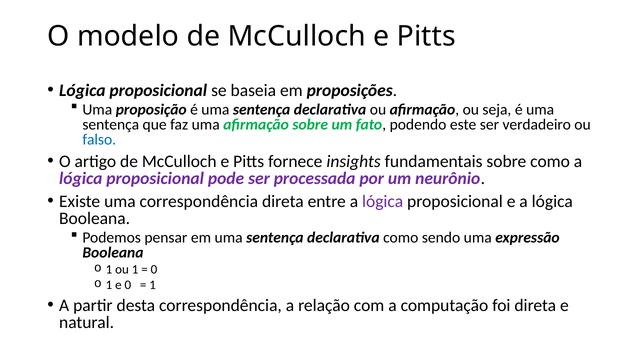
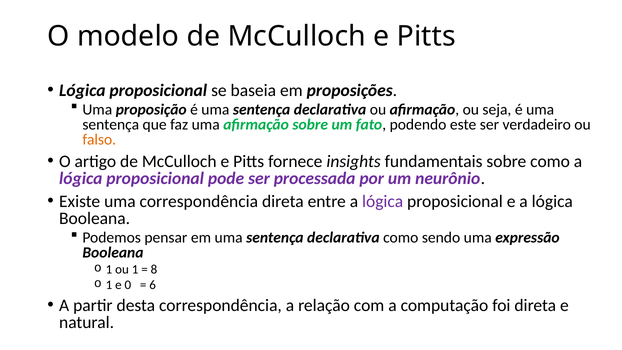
falso colour: blue -> orange (99, 140)
0: 0 -> 8 (154, 269)
1: 1 -> 6 (153, 285)
